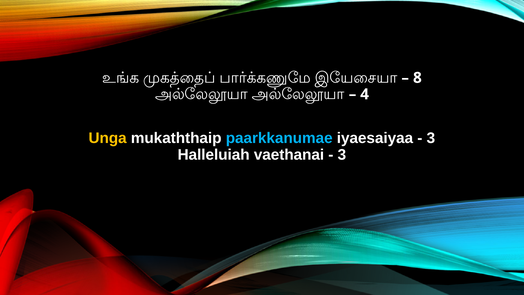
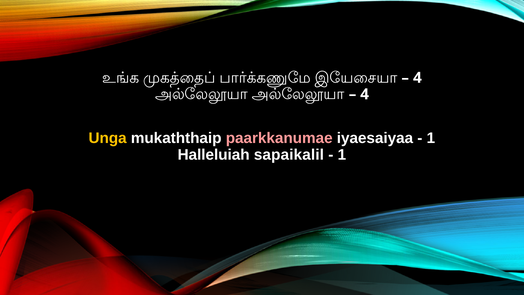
8: 8 -> 4 (417, 78)
paarkkanumae colour: light blue -> pink (279, 138)
3: 3 -> 1 (431, 138)
vaethanai: vaethanai -> sapaikalil (289, 155)
3: 3 -> 1 (342, 155)
